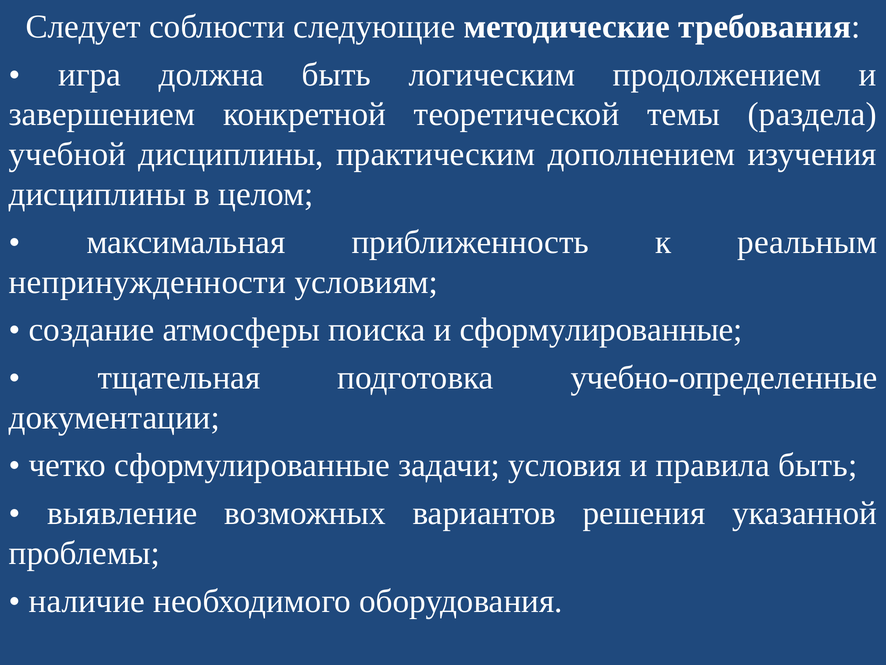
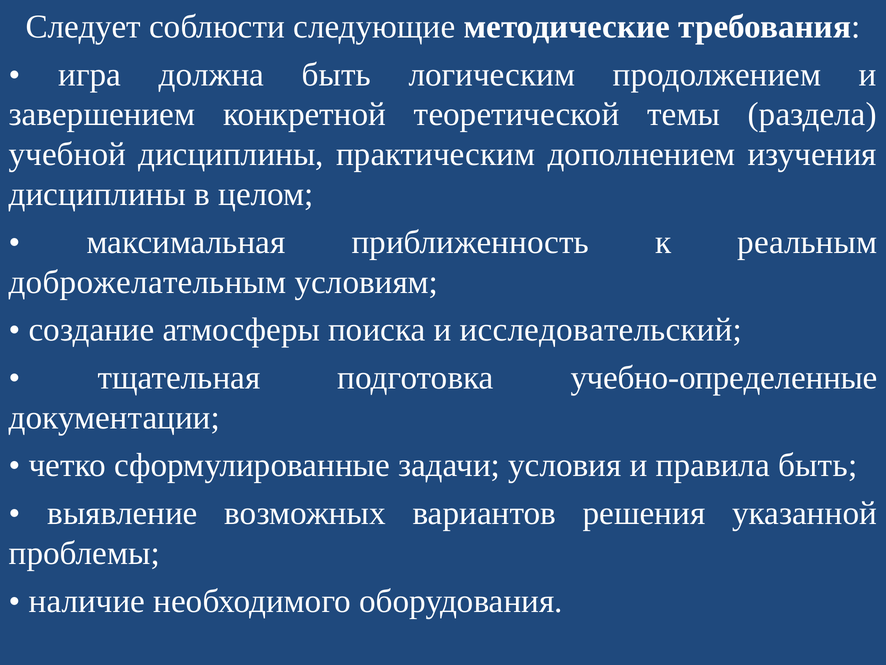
непринужденности: непринужденности -> доброжелательным (148, 282)
и сформулированные: сформулированные -> исследовательский (601, 330)
